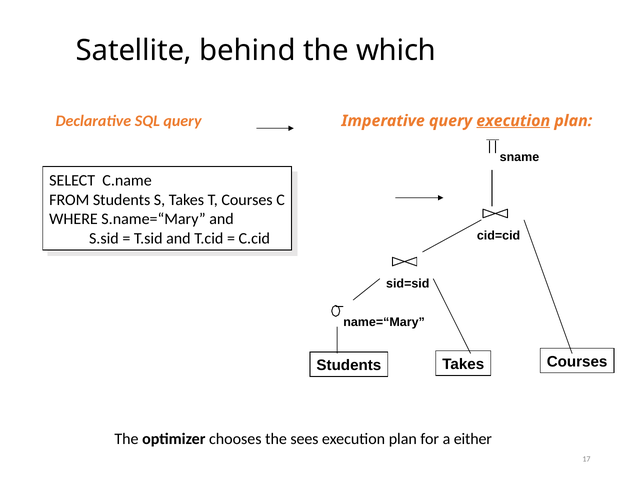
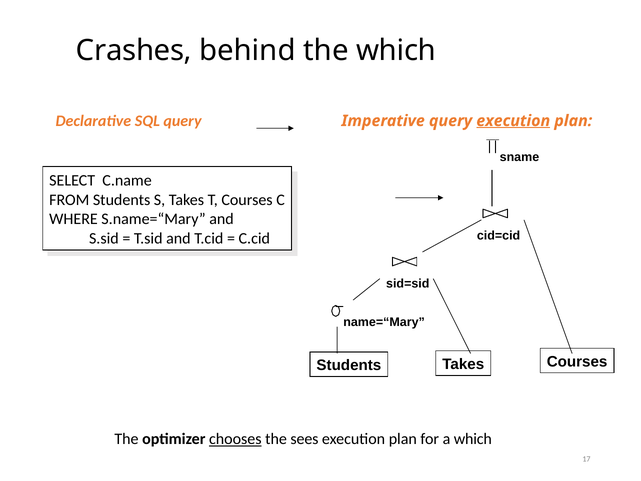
Satellite: Satellite -> Crashes (134, 51)
chooses underline: none -> present (235, 439)
a either: either -> which (473, 439)
